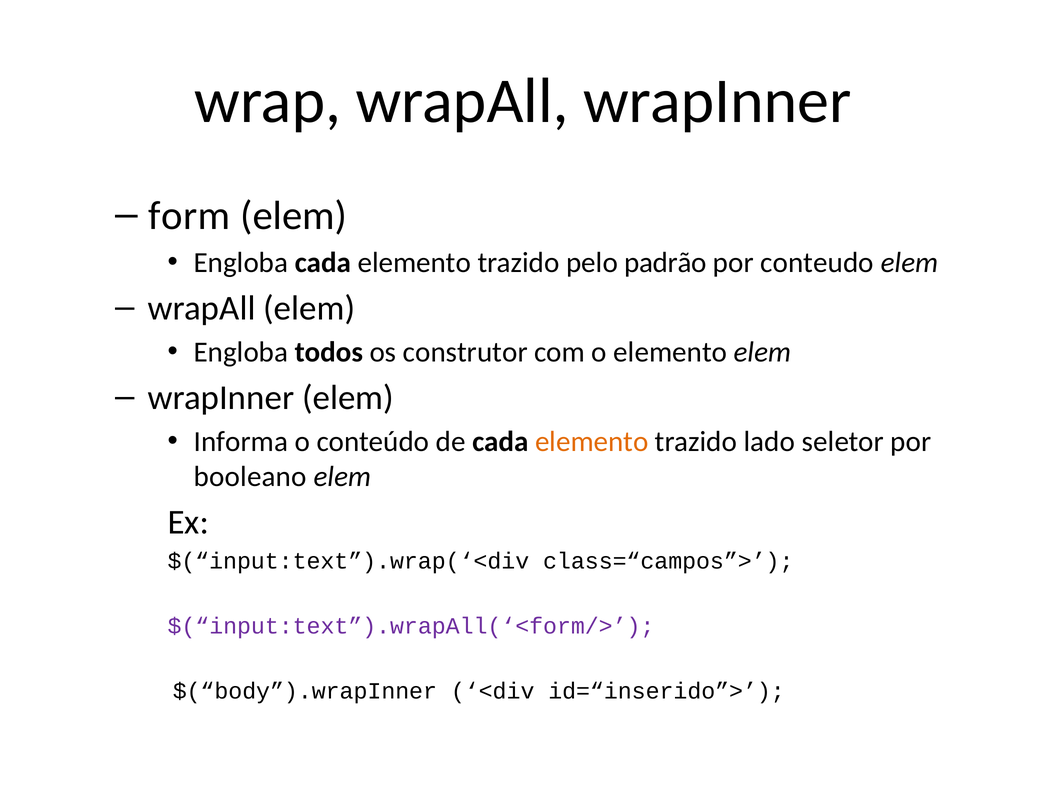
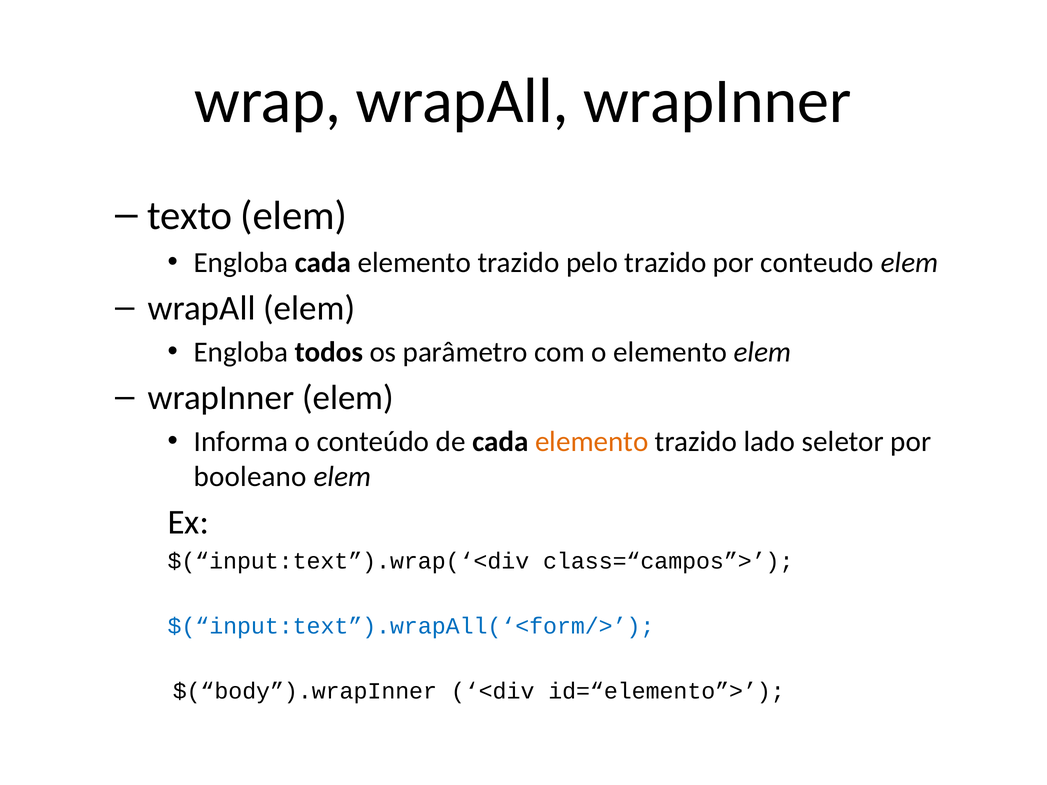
form: form -> texto (190, 216)
pelo padrão: padrão -> trazido (665, 263)
construtor: construtor -> parâmetro (465, 352)
$(“input:text”).wrapAll(‘<form/> colour: purple -> blue (411, 626)
id=“inserido”>: id=“inserido”> -> id=“elemento”> (667, 691)
